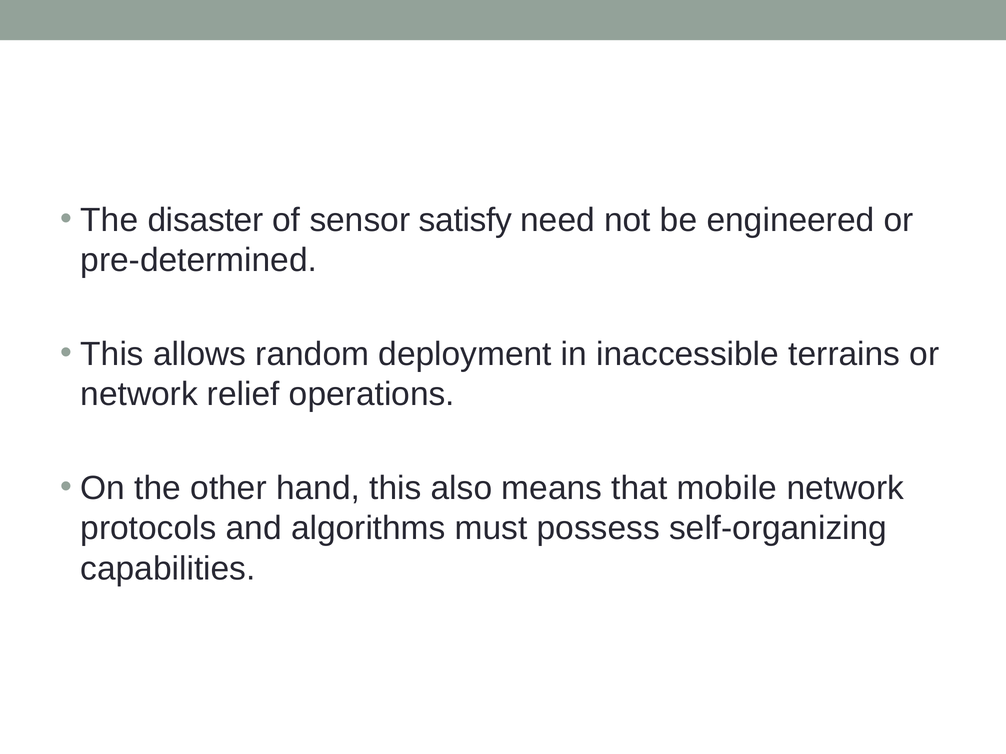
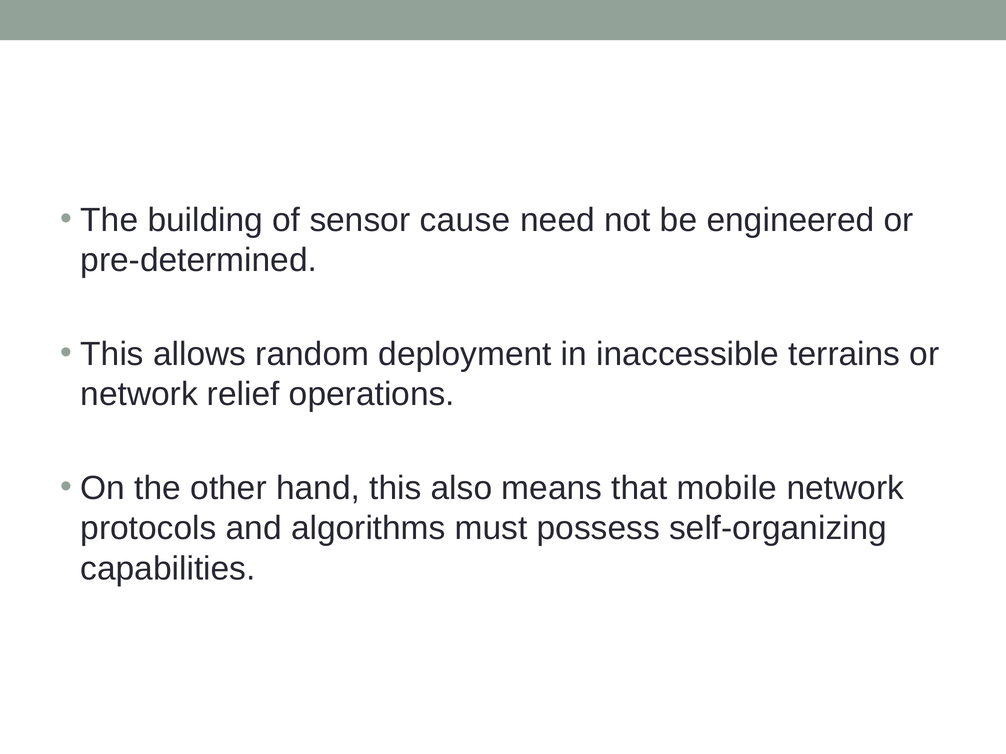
disaster: disaster -> building (205, 220)
satisfy: satisfy -> cause (465, 220)
